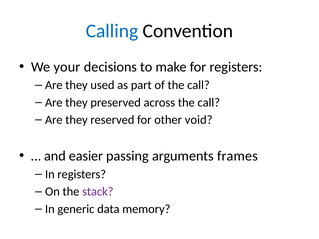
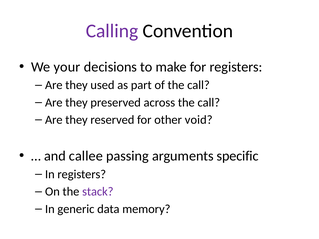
Calling colour: blue -> purple (112, 31)
easier: easier -> callee (86, 156)
frames: frames -> specific (238, 156)
